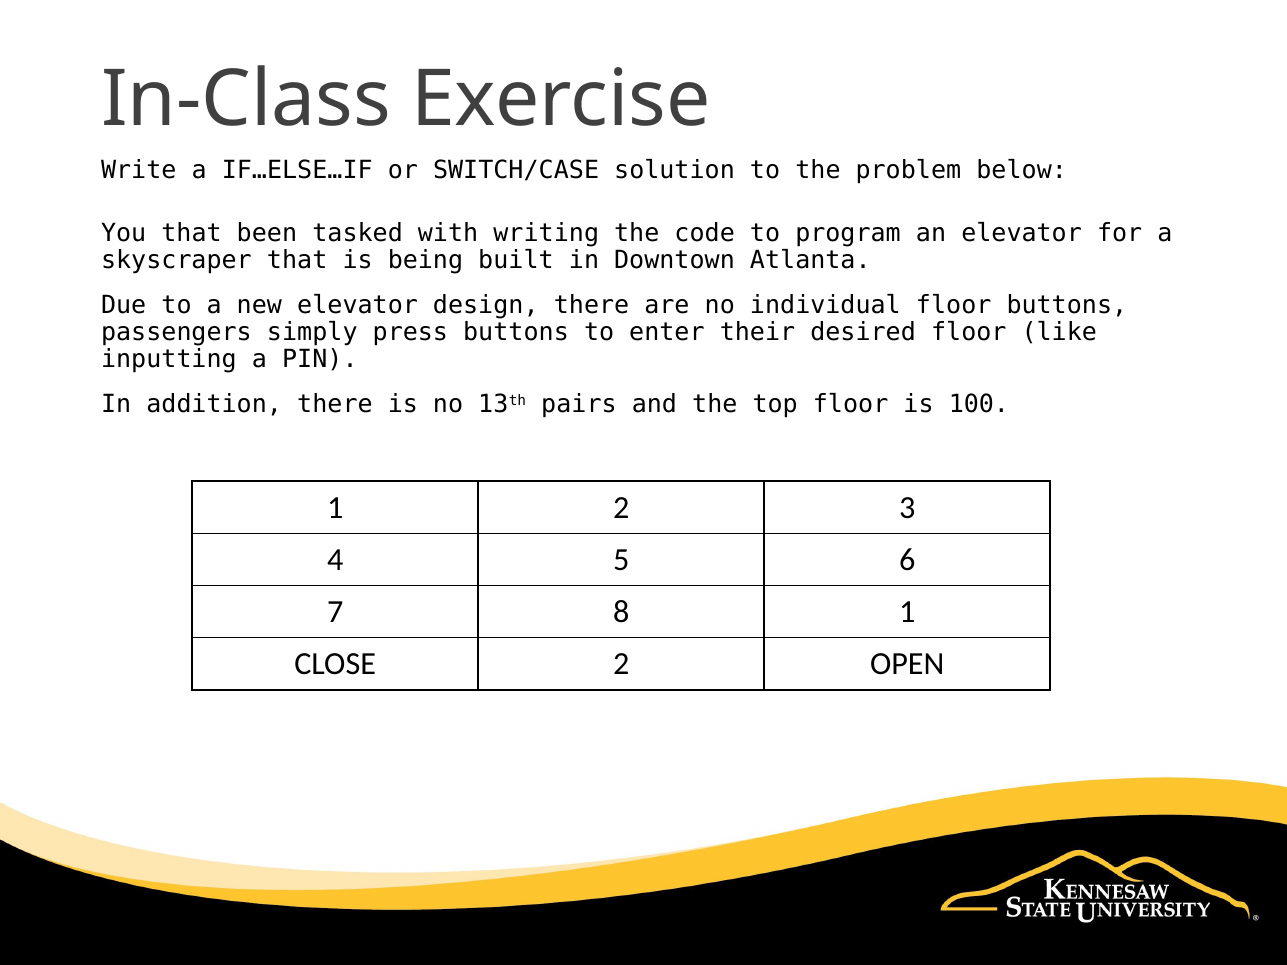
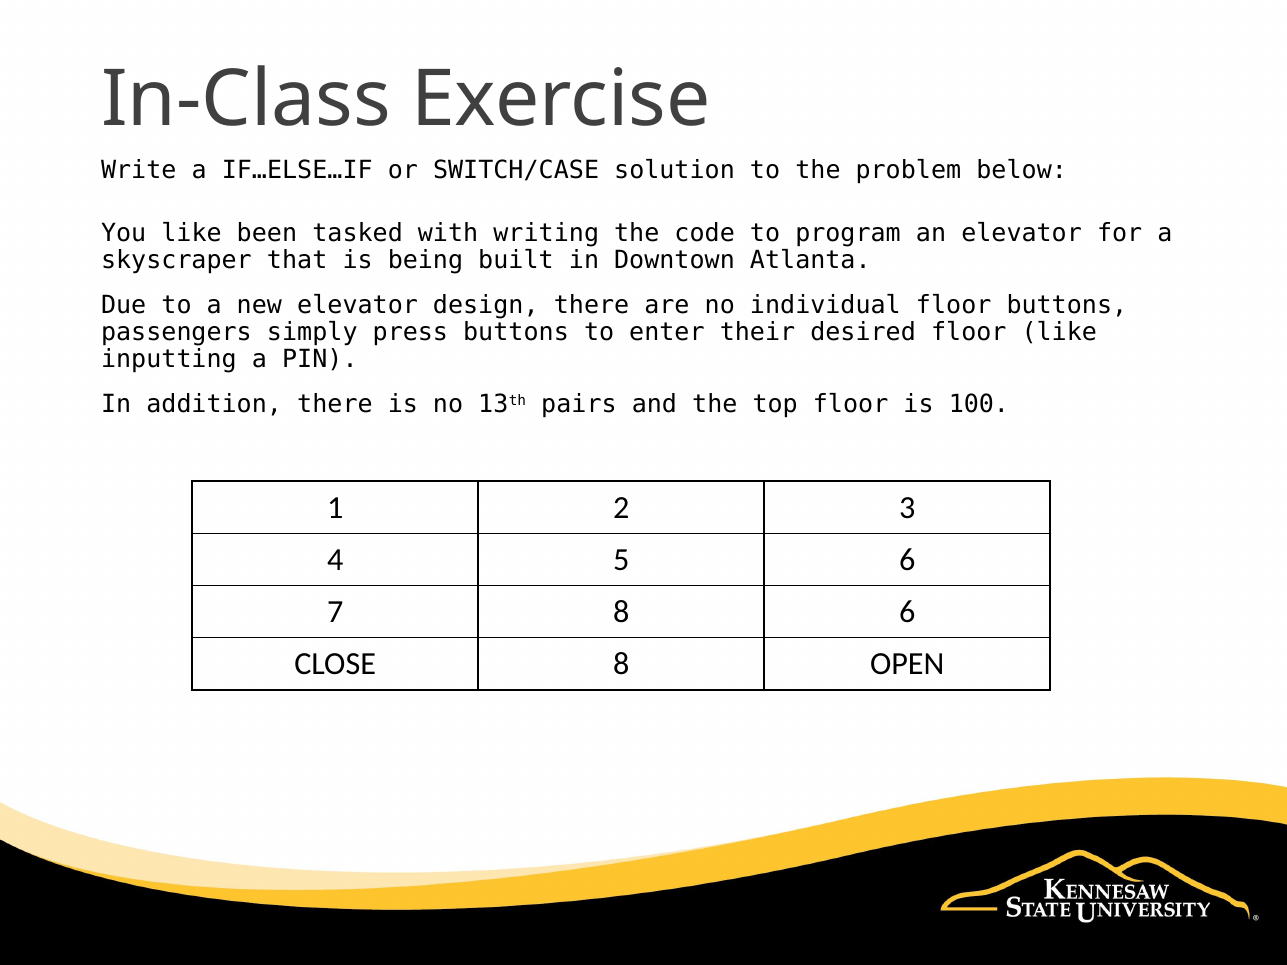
You that: that -> like (192, 233)
8 1: 1 -> 6 (907, 612)
CLOSE 2: 2 -> 8 (621, 664)
